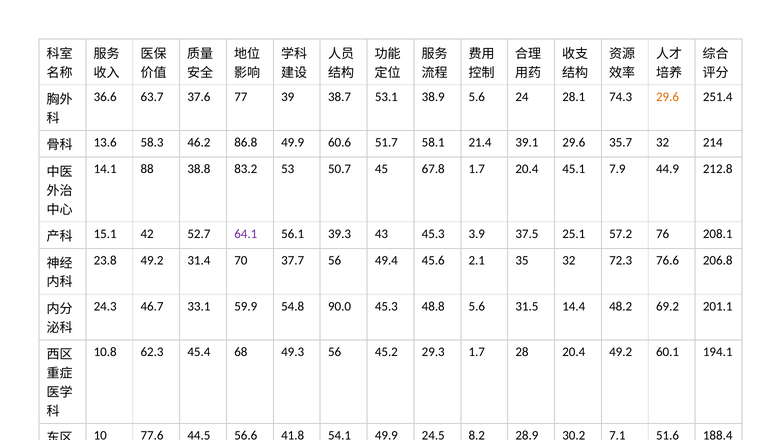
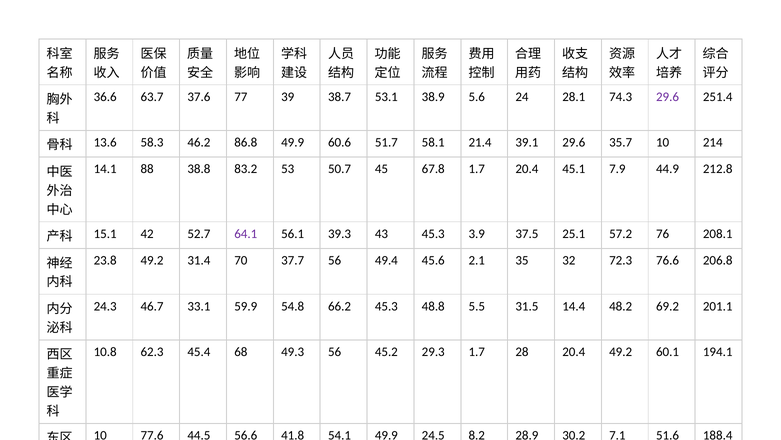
29.6 colour: orange -> purple (668, 97)
35.7 32: 32 -> 10 (663, 142)
54.8 90.0: 90.0 -> 66.2 (340, 306)
48.8 5.6: 5.6 -> 5.5 (477, 306)
